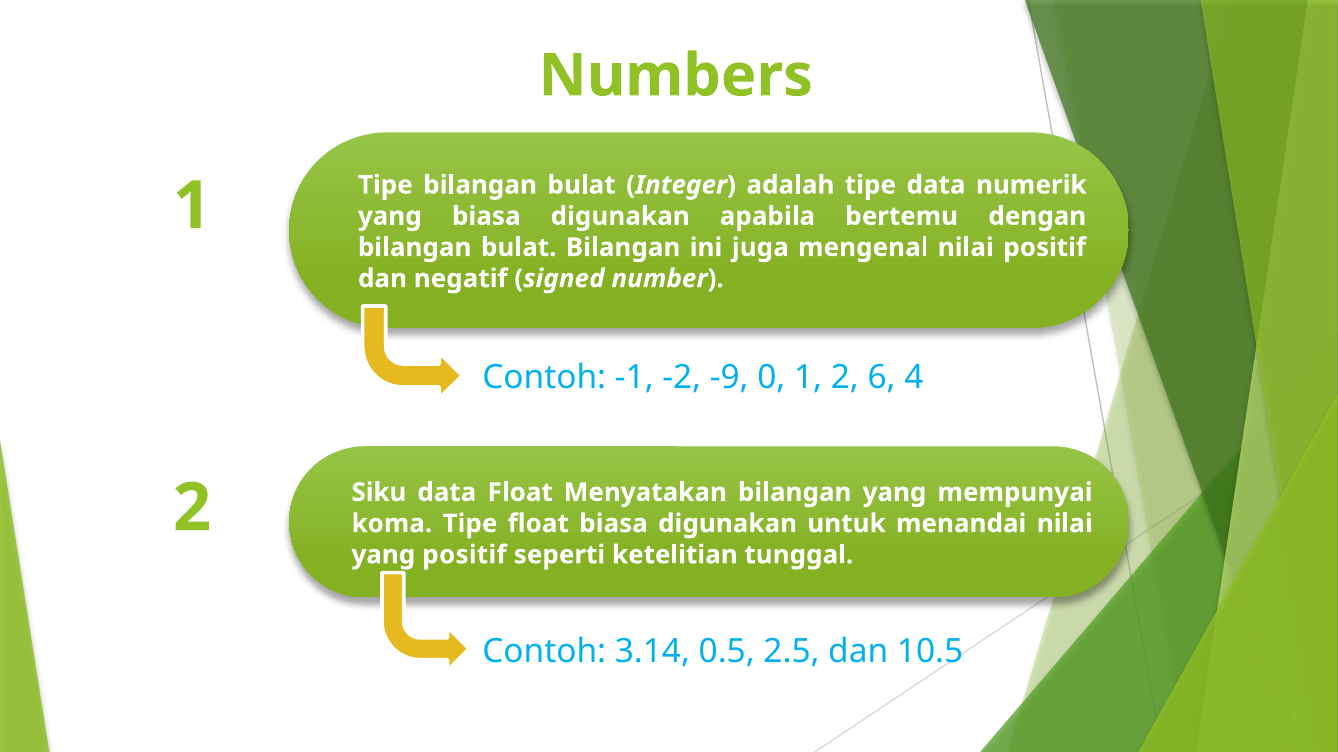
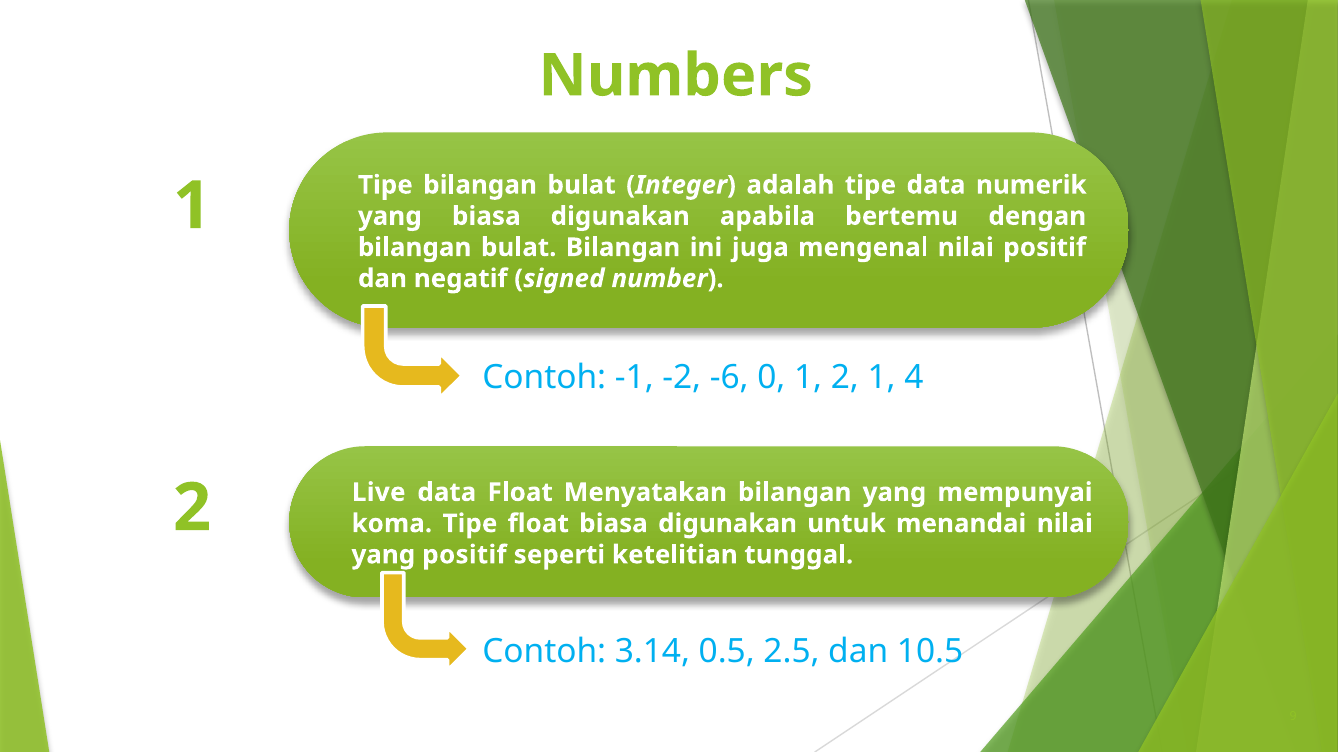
-9: -9 -> -6 (729, 378)
2 6: 6 -> 1 (882, 378)
Siku: Siku -> Live (379, 493)
